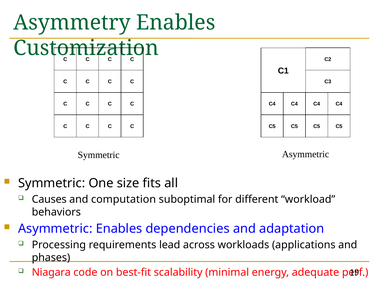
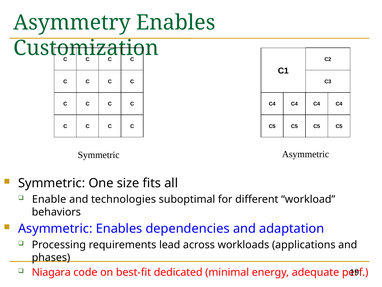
Causes: Causes -> Enable (49, 199)
computation: computation -> technologies (124, 199)
scalability: scalability -> dedicated (178, 272)
